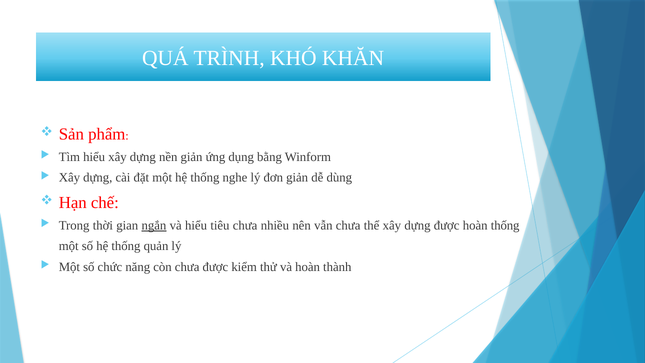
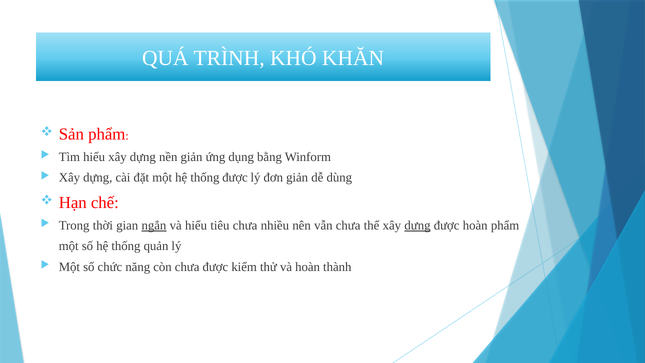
thống nghe: nghe -> được (235, 178)
dựng underline: none -> present (418, 225)
hoàn thống: thống -> phẩm (505, 225)
